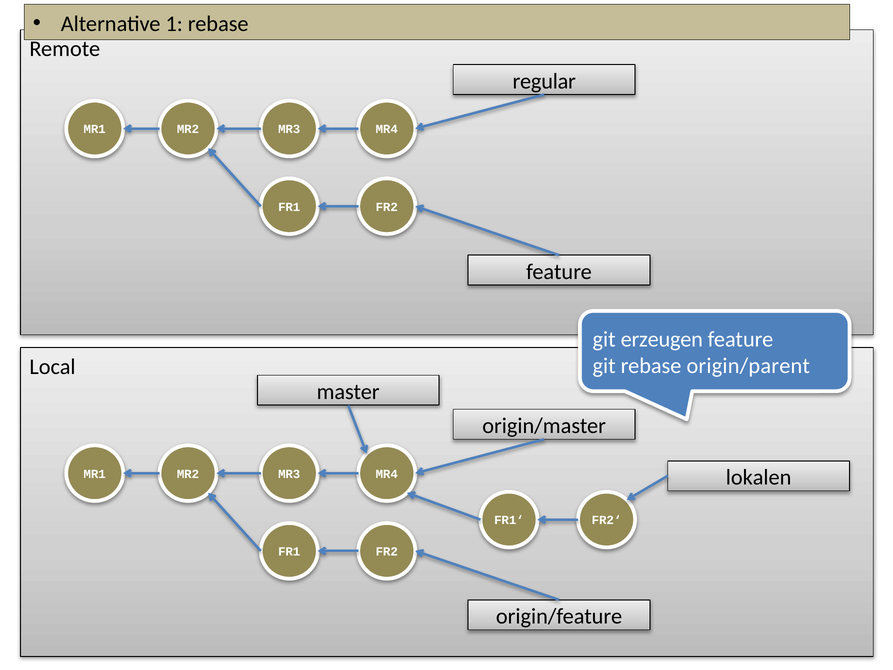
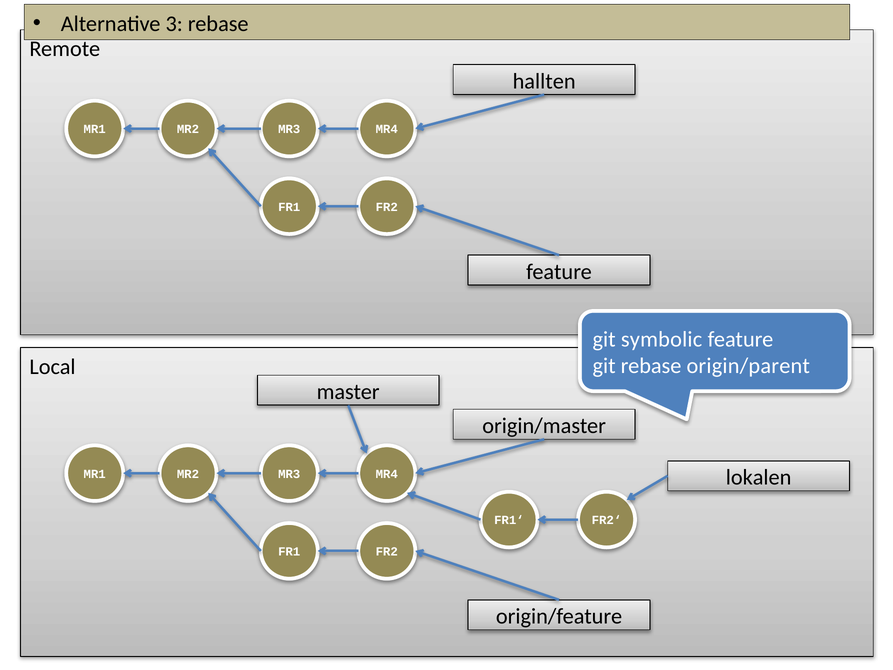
1: 1 -> 3 (174, 24)
regular: regular -> hallten (544, 81)
erzeugen: erzeugen -> symbolic (662, 339)
